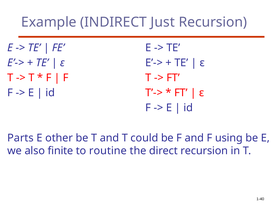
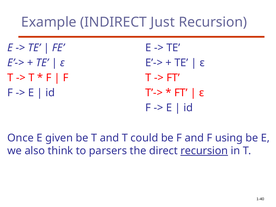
Parts: Parts -> Once (21, 138)
other: other -> given (59, 138)
finite: finite -> think (60, 151)
routine: routine -> parsers (108, 151)
recursion underline: none -> present (204, 151)
